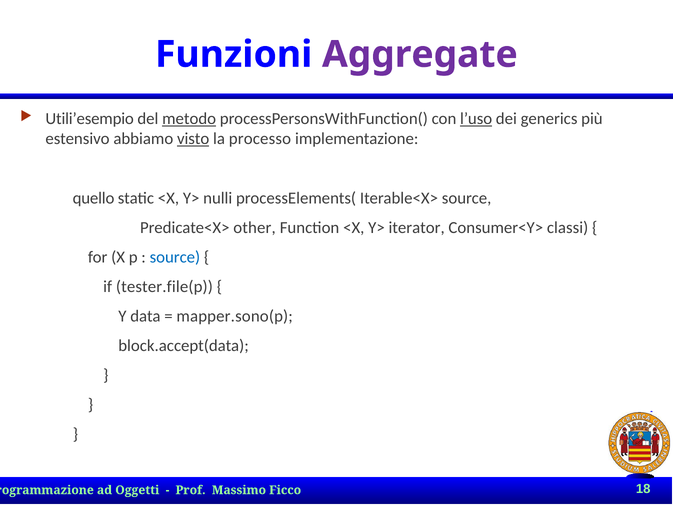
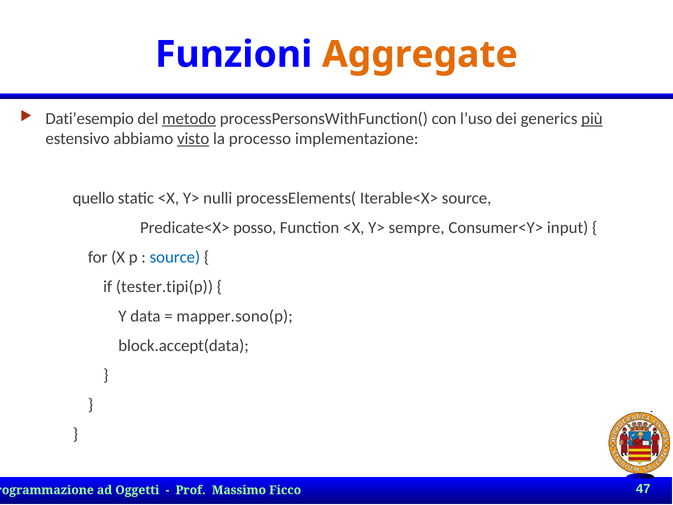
Aggregate colour: purple -> orange (420, 54)
Utili’esempio: Utili’esempio -> Dati’esempio (90, 119)
l’uso underline: present -> none (476, 119)
più underline: none -> present (592, 119)
other: other -> posso (255, 227)
iterator: iterator -> sempre (417, 227)
classi: classi -> input (568, 227)
tester.file(p: tester.file(p -> tester.tipi(p (164, 287)
18: 18 -> 47 (643, 489)
